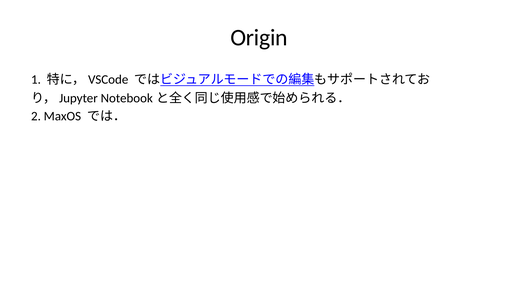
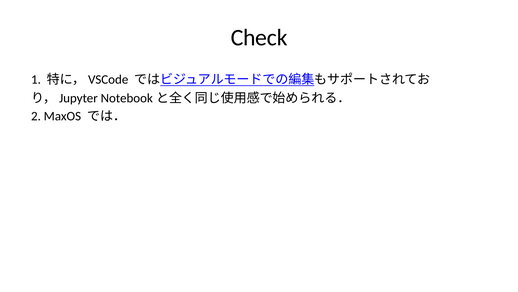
Origin: Origin -> Check (259, 38)
